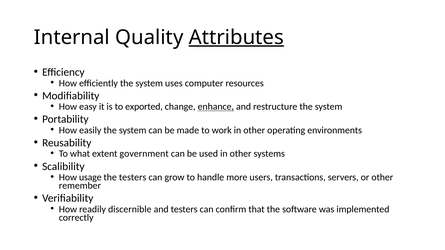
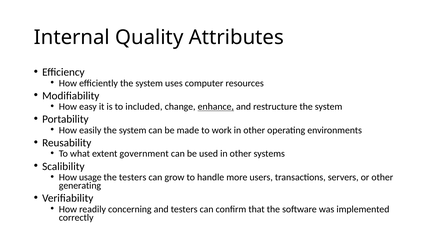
Attributes underline: present -> none (236, 37)
exported: exported -> included (144, 107)
remember: remember -> generating (80, 186)
discernible: discernible -> concerning (130, 210)
